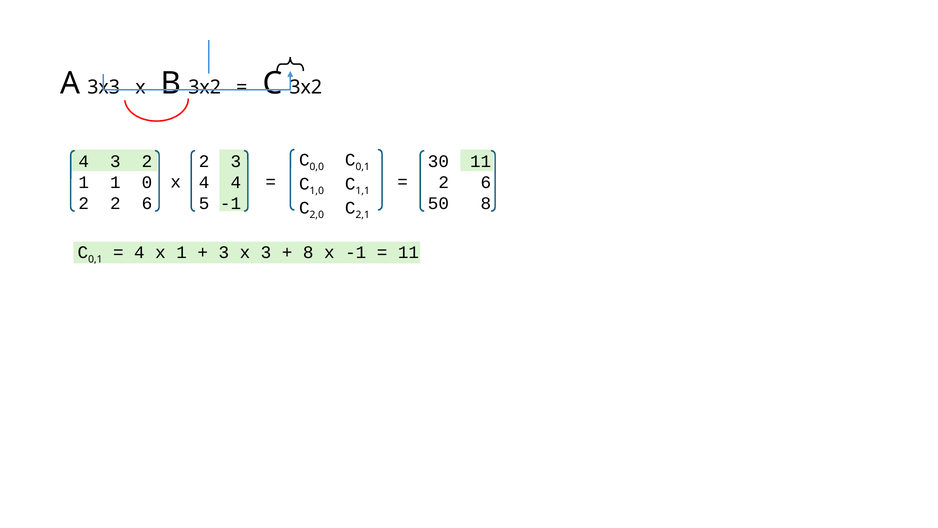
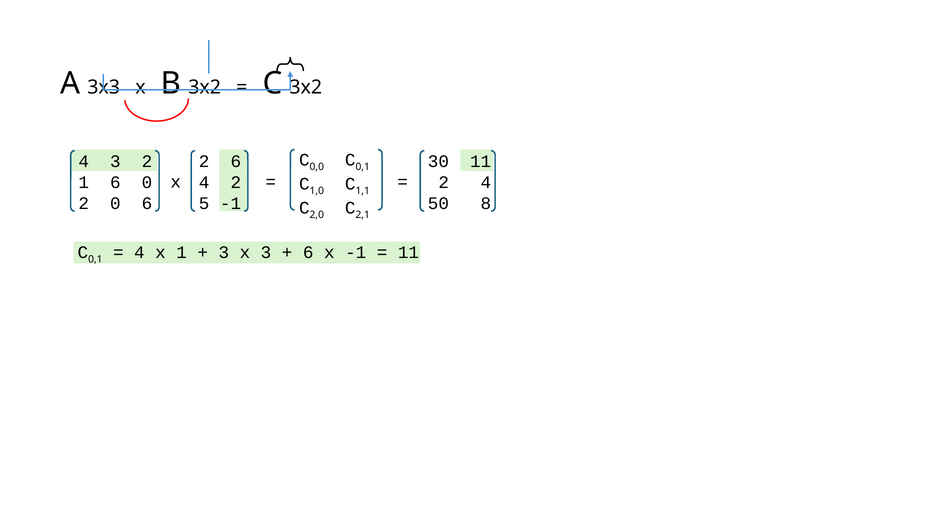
2 3: 3 -> 6 (236, 161)
1 1: 1 -> 6 (115, 182)
4 4: 4 -> 2 (236, 182)
6: 6 -> 4 (486, 182)
2 2: 2 -> 0 (115, 203)
8: 8 -> 6 (308, 252)
